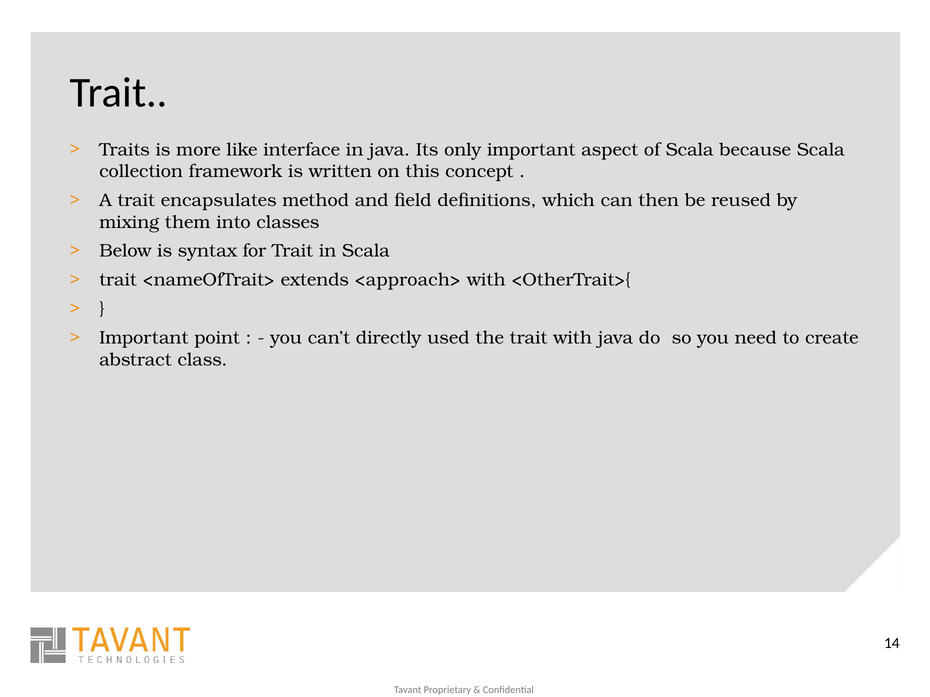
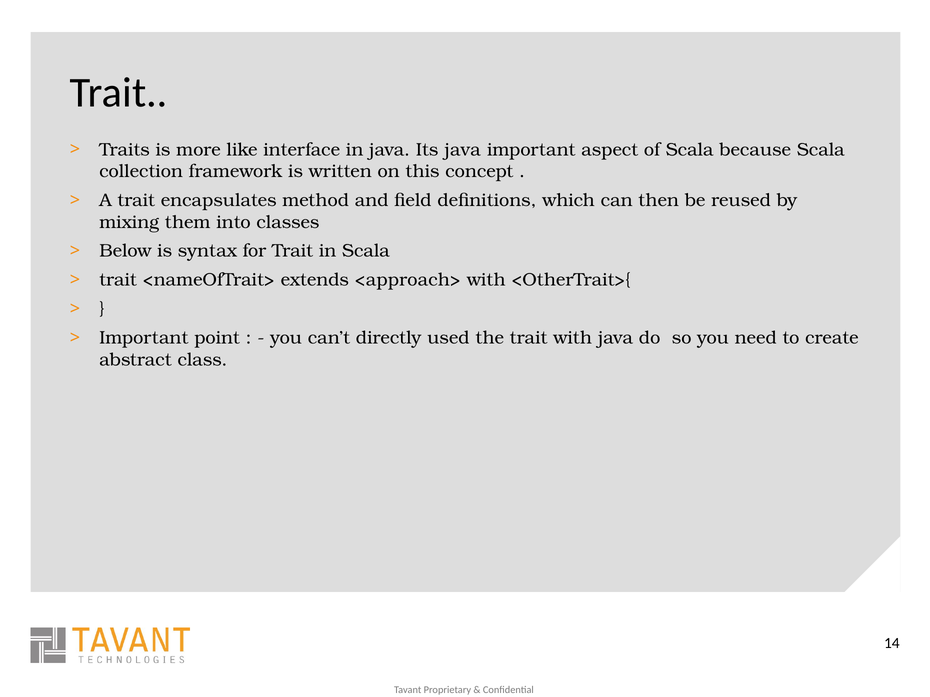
Its only: only -> java (463, 150)
